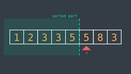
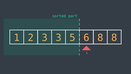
5: 5 -> 6 (86, 38)
8 3: 3 -> 8 (114, 38)
